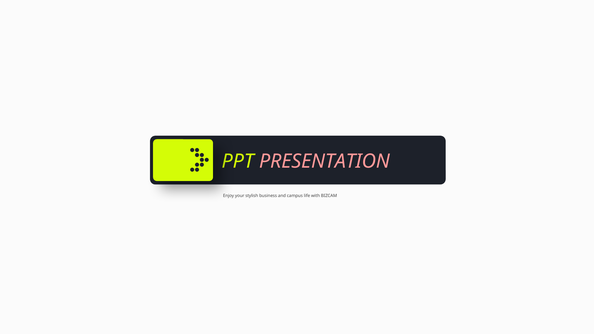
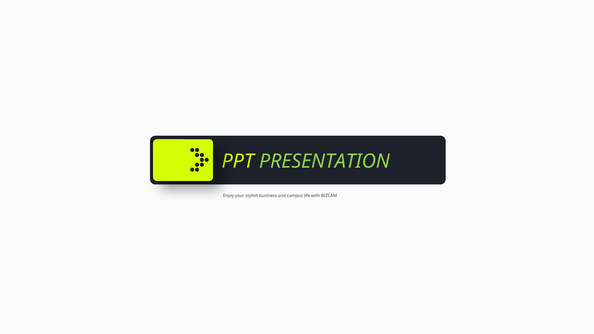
PRESENTATION colour: pink -> light green (324, 162)
